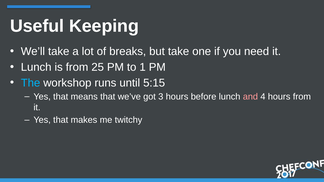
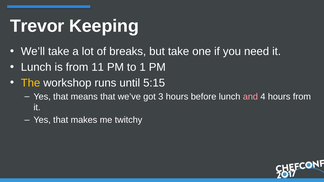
Useful: Useful -> Trevor (37, 26)
25: 25 -> 11 (98, 67)
The colour: light blue -> yellow (31, 83)
